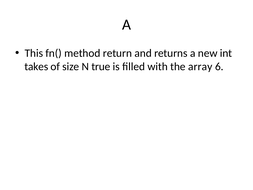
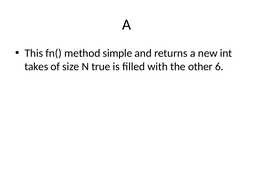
return: return -> simple (117, 53)
array: array -> other (200, 67)
